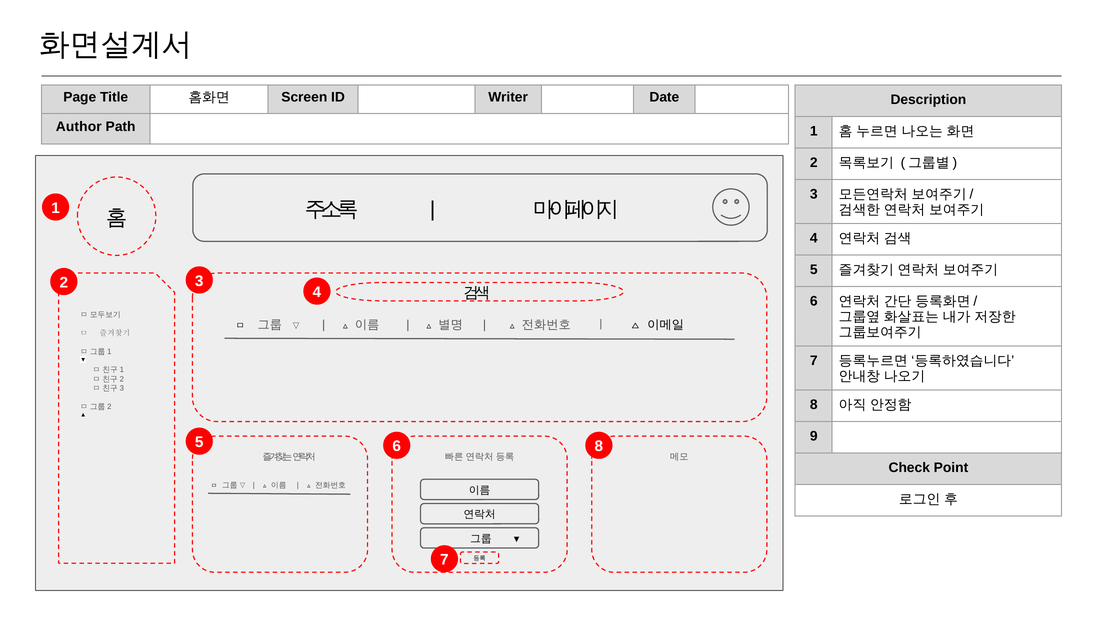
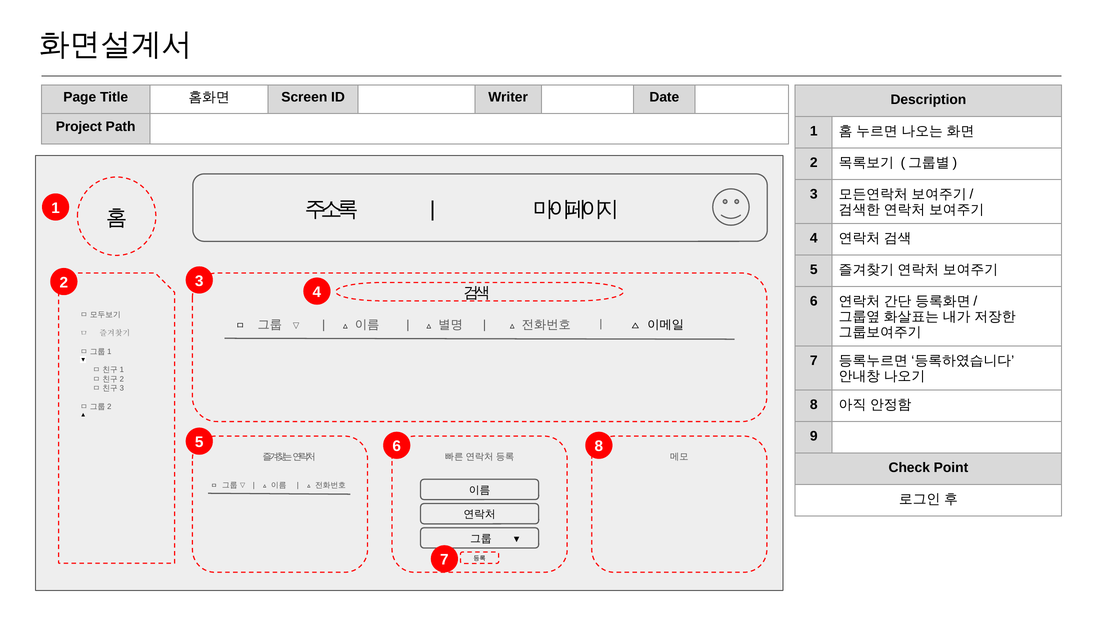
Author: Author -> Project (79, 127)
